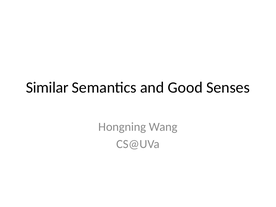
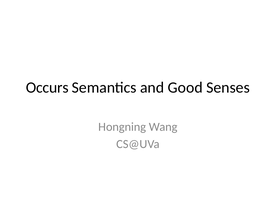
Similar: Similar -> Occurs (47, 88)
